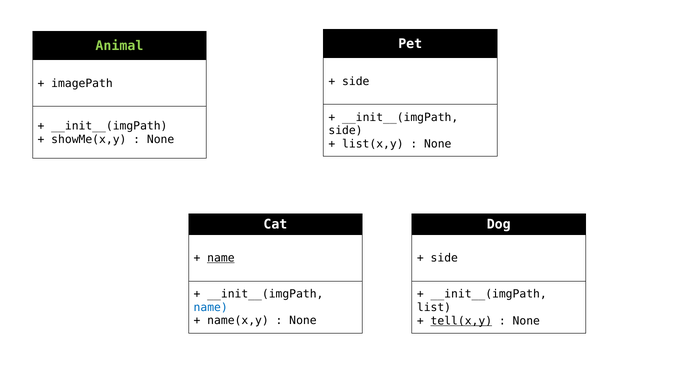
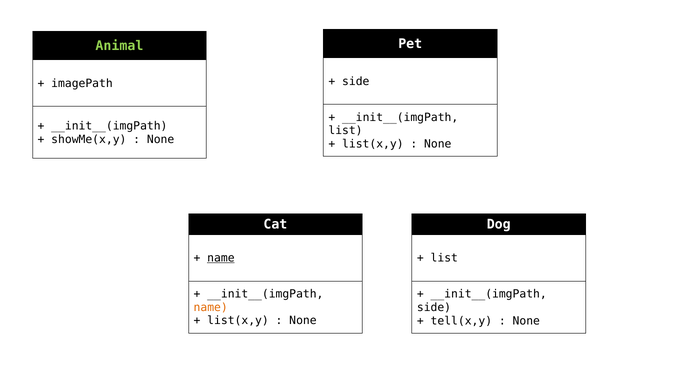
side: side -> list (346, 130)
side: side -> list (444, 258)
name colour: blue -> orange (211, 307)
list: list -> side (434, 307)
name(x,y: name(x,y -> list(x,y (238, 320)
tell(x,y underline: present -> none (461, 321)
